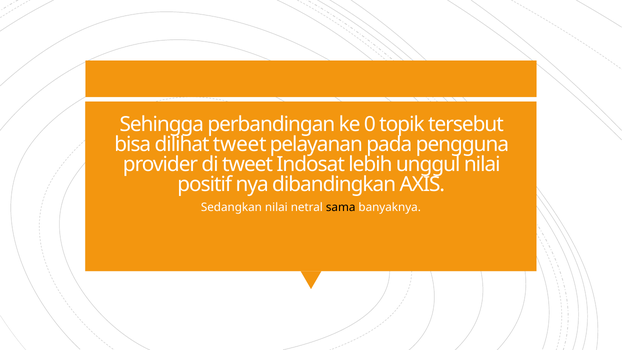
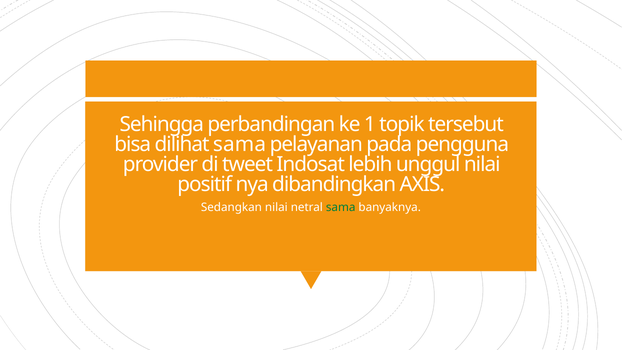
0: 0 -> 1 (370, 125)
dilihat tweet: tweet -> sama (240, 144)
sama colour: black -> green (341, 207)
